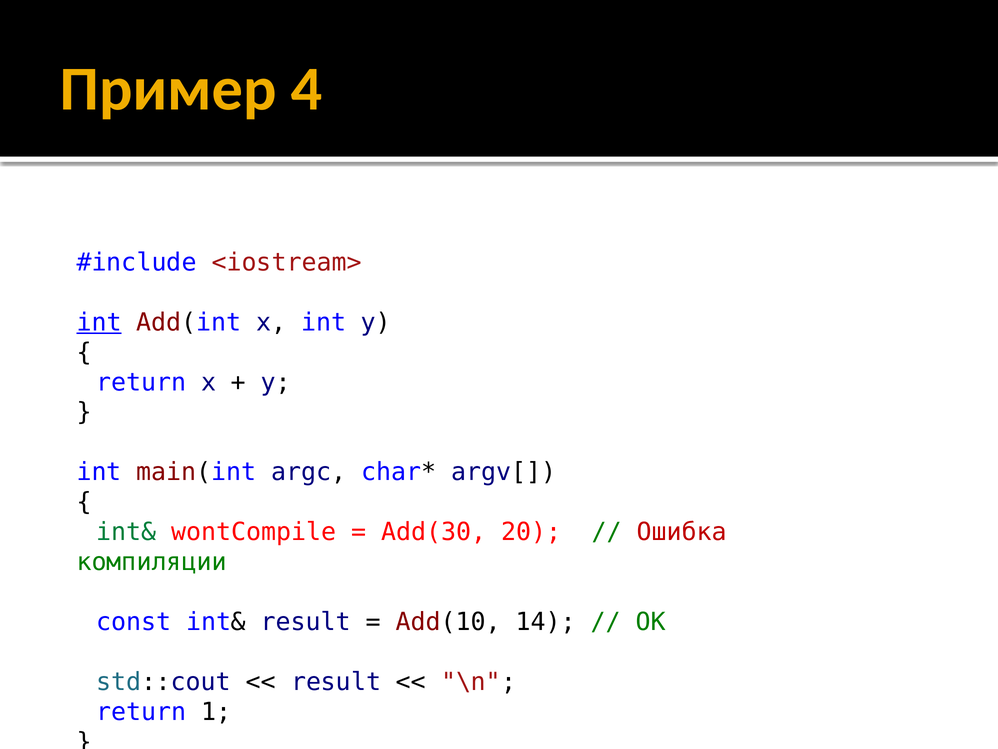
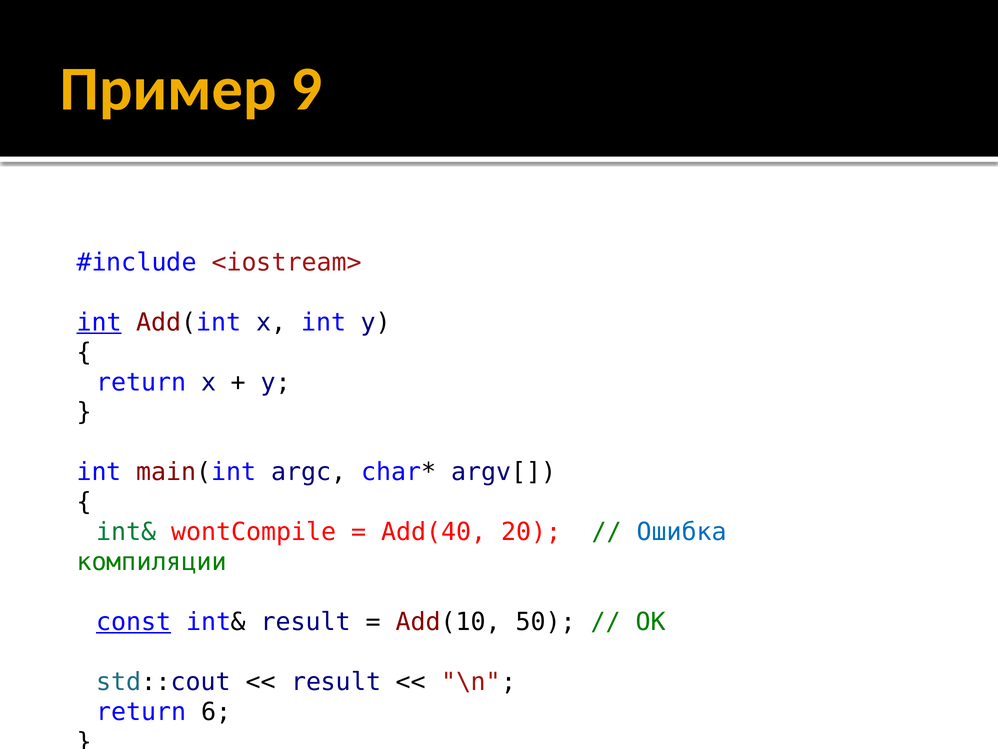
4: 4 -> 9 (306, 89)
Add(30: Add(30 -> Add(40 (434, 532)
Ошибка colour: red -> blue (682, 532)
const underline: none -> present (134, 622)
14: 14 -> 50 (546, 622)
1: 1 -> 6 (216, 711)
